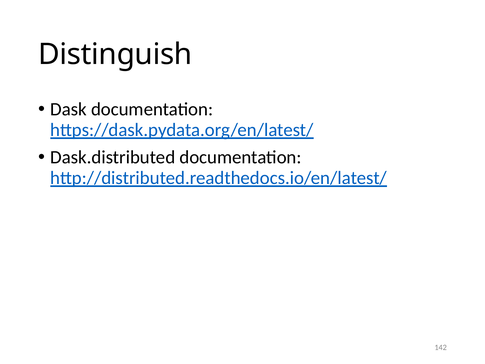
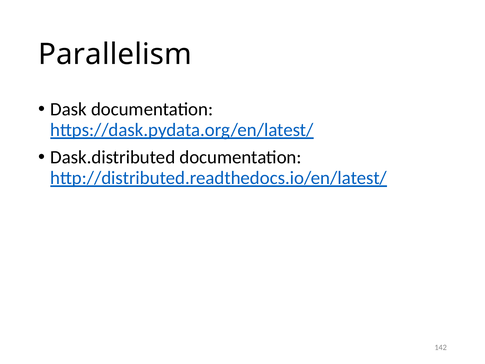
Distinguish: Distinguish -> Parallelism (115, 54)
